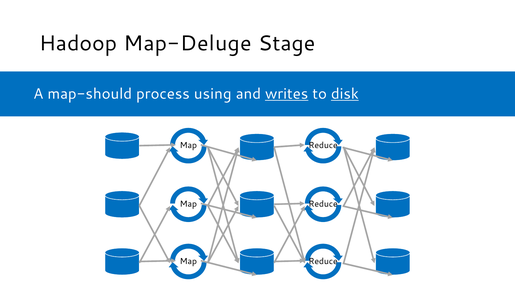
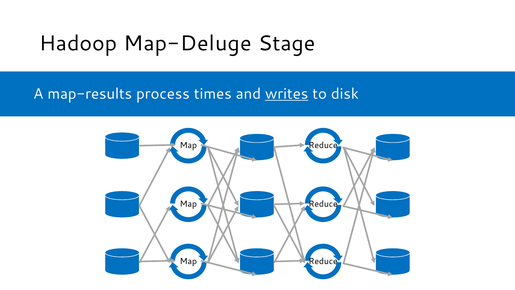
map-should: map-should -> map-results (90, 94)
using: using -> times (213, 94)
disk underline: present -> none (345, 94)
